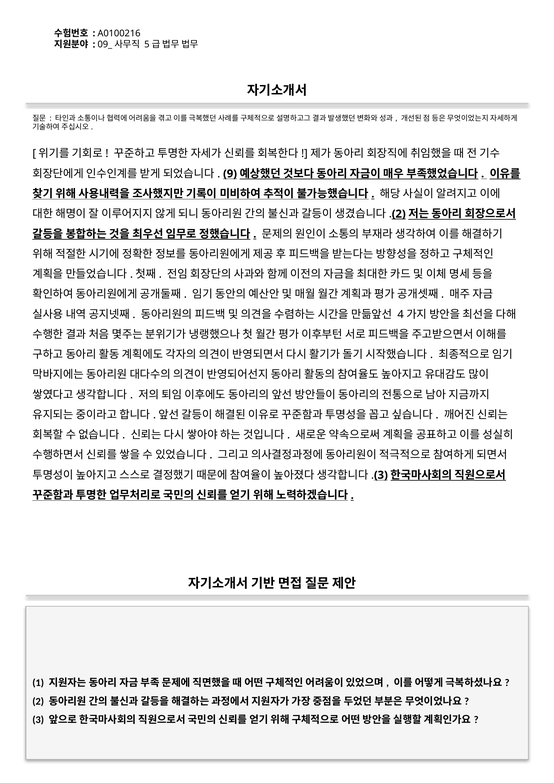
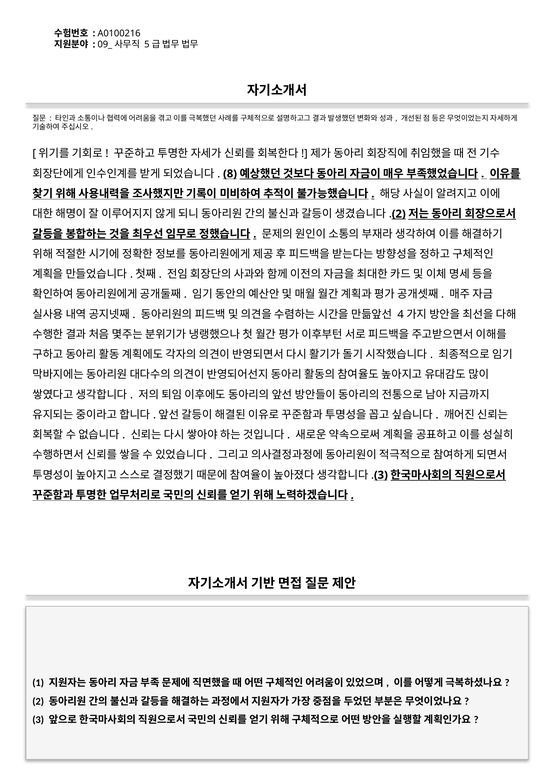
9: 9 -> 8 (230, 174)
